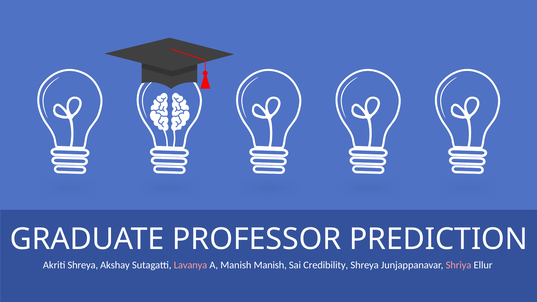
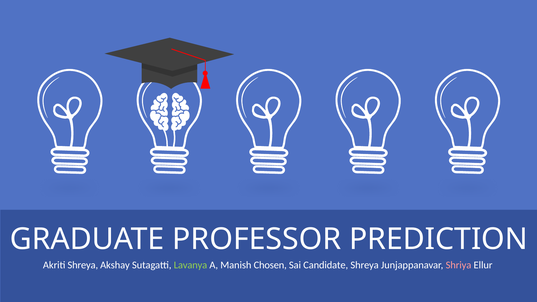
Lavanya colour: pink -> light green (190, 265)
Manish Manish: Manish -> Chosen (270, 265)
Credibility: Credibility -> Candidate (326, 265)
